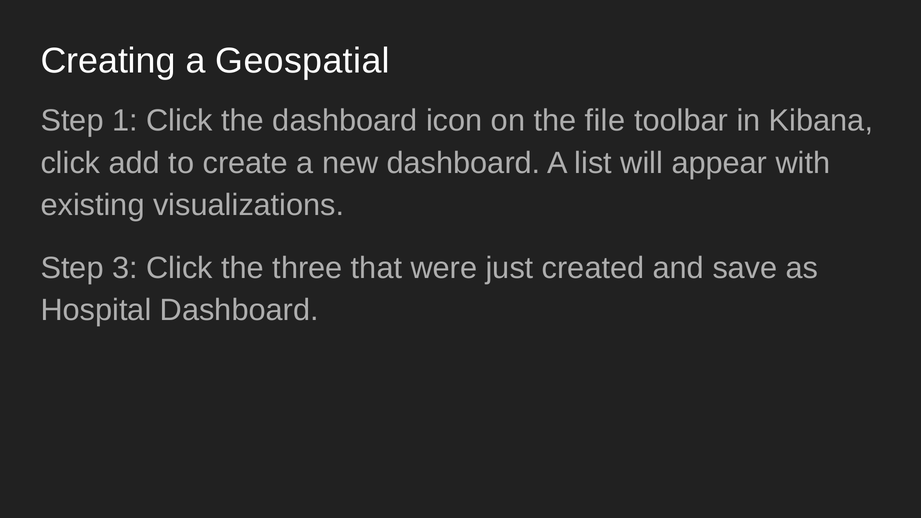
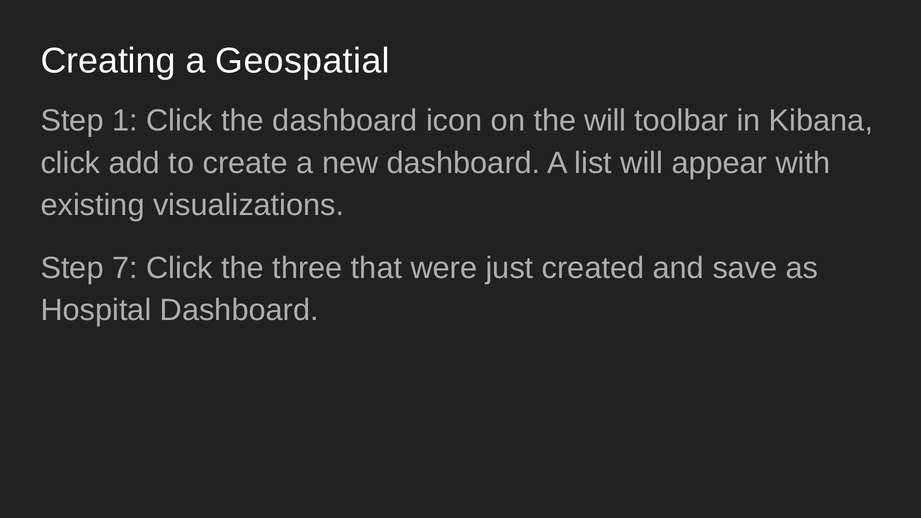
the file: file -> will (605, 121)
3: 3 -> 7 (125, 268)
